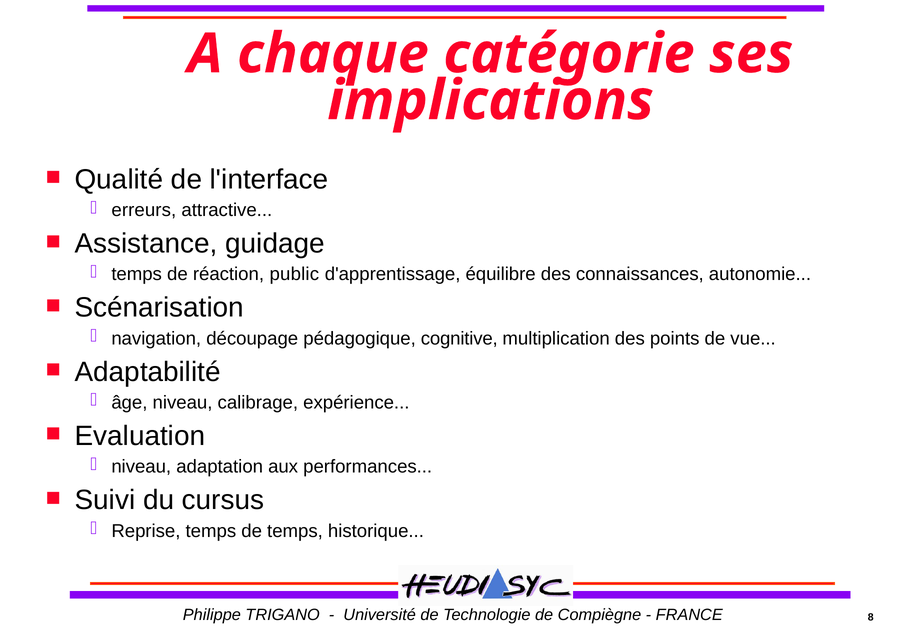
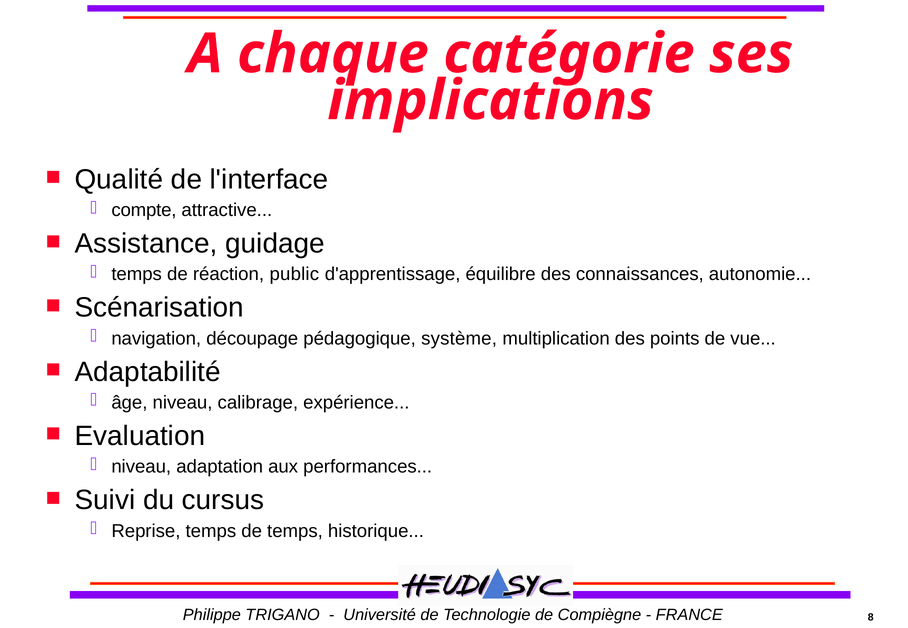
erreurs: erreurs -> compte (144, 210)
cognitive: cognitive -> système (459, 339)
